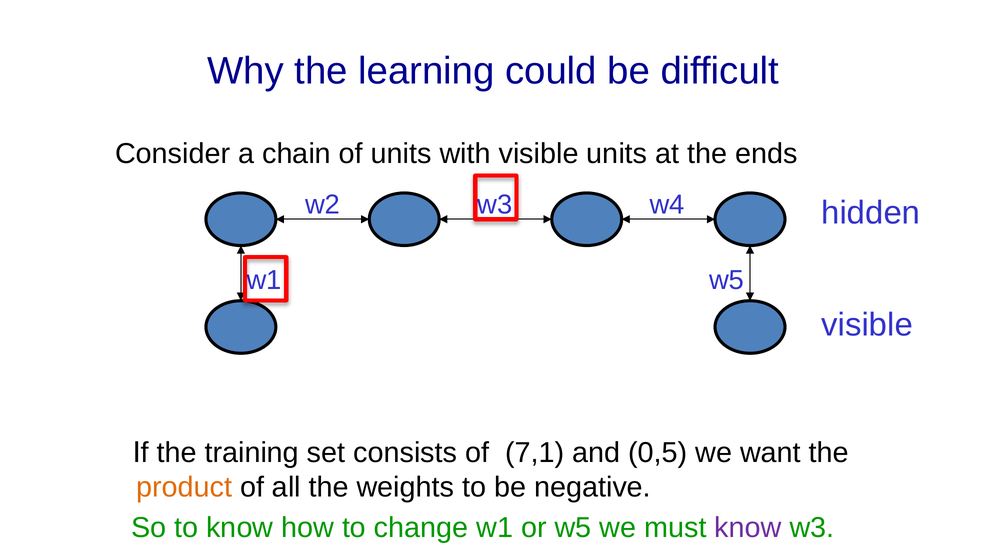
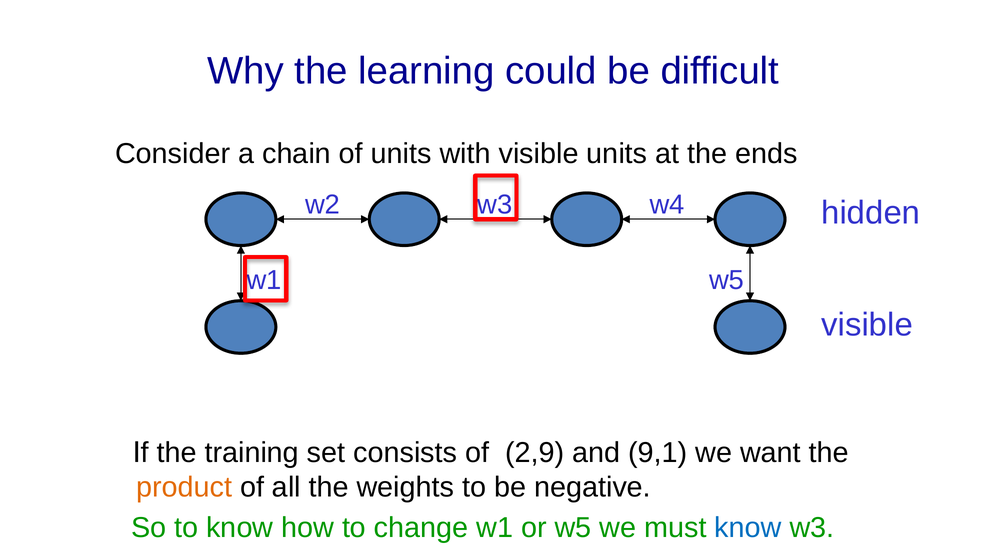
7,1: 7,1 -> 2,9 (535, 453)
0,5: 0,5 -> 9,1 (658, 453)
know colour: purple -> blue (748, 528)
